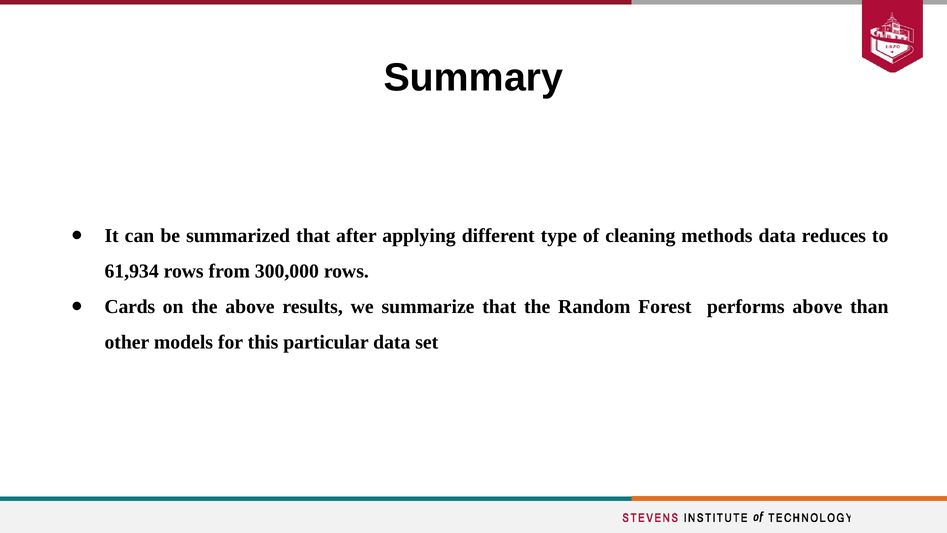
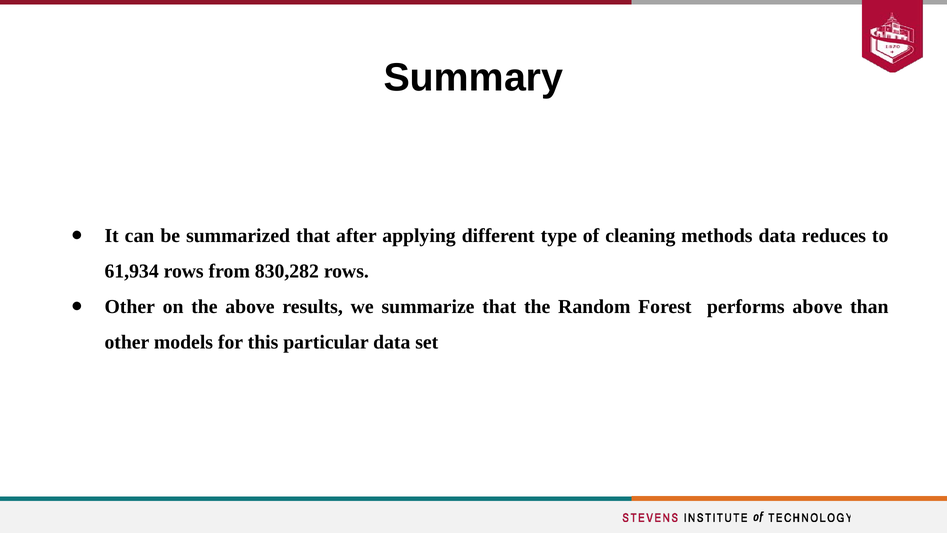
300,000: 300,000 -> 830,282 (287, 271)
Cards: Cards -> Other (130, 306)
